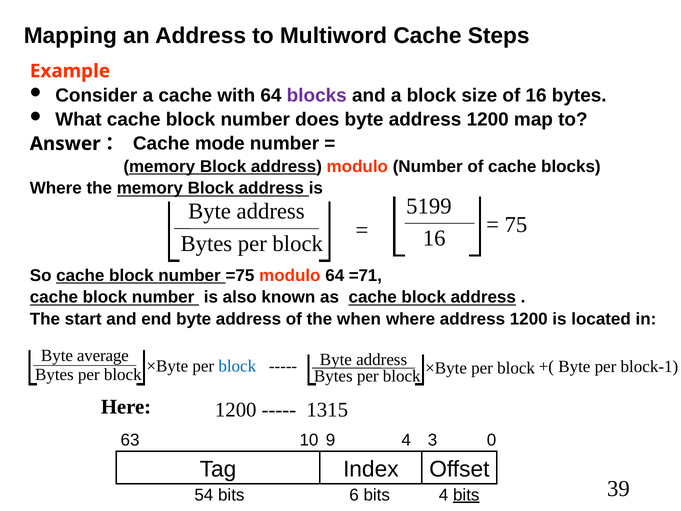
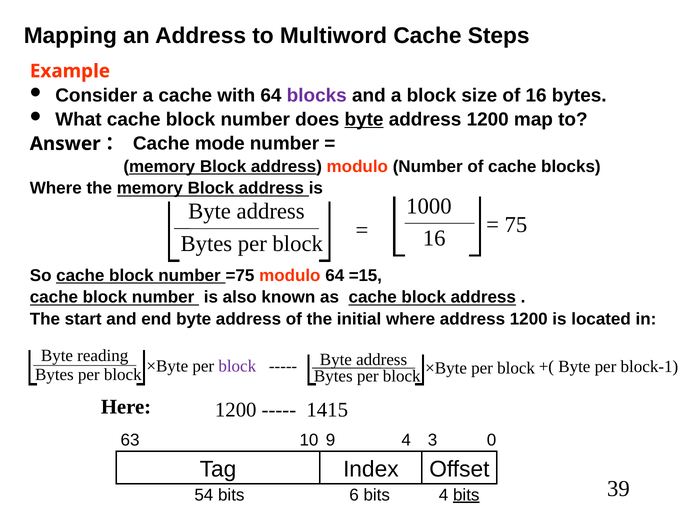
byte underline: none -> present (364, 119)
5199: 5199 -> 1000 (429, 206)
=71: =71 -> =15 (365, 275)
when: when -> initial (359, 319)
average: average -> reading (103, 356)
block colour: blue -> purple (237, 366)
1315: 1315 -> 1415 (327, 410)
